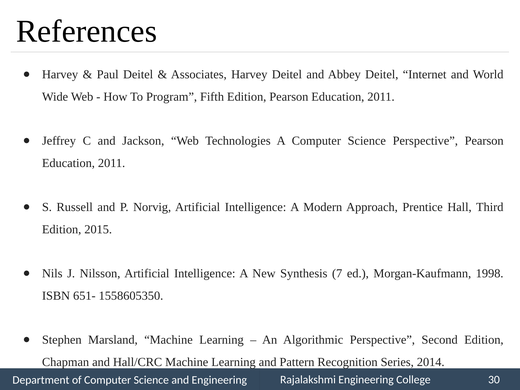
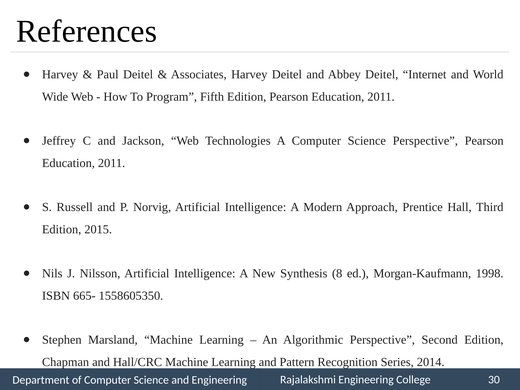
7: 7 -> 8 (337, 274)
651-: 651- -> 665- (84, 296)
